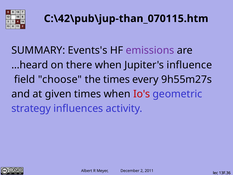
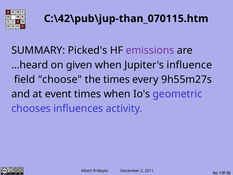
Events's: Events's -> Picked's (88, 50)
there: there -> given (79, 65)
given: given -> event (58, 94)
Io's colour: red -> black (142, 94)
strategy: strategy -> chooses (31, 108)
